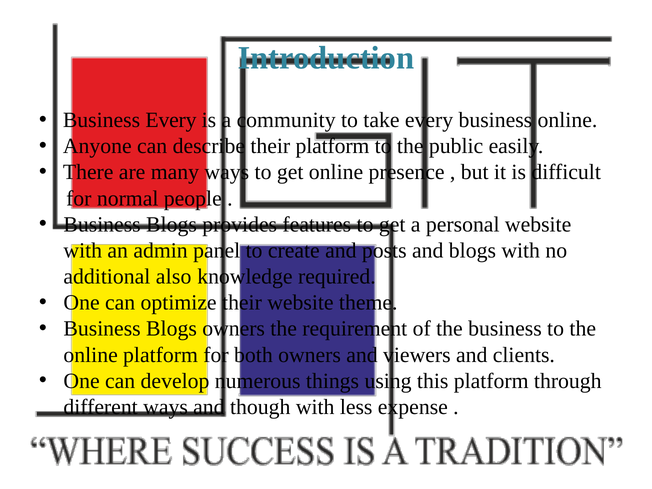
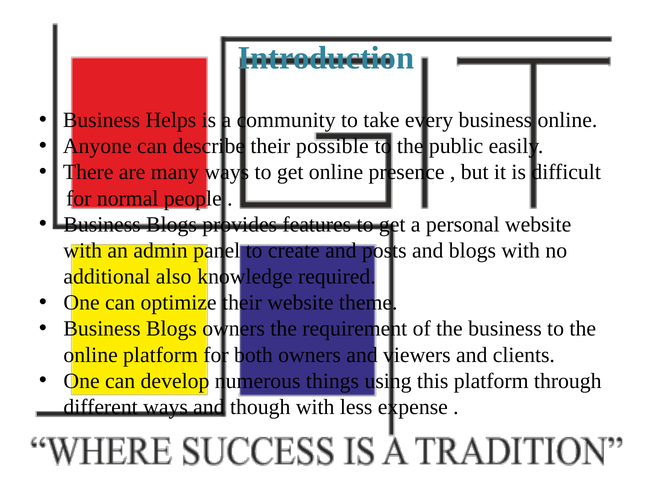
Business Every: Every -> Helps (171, 120)
their platform: platform -> possible (332, 146)
